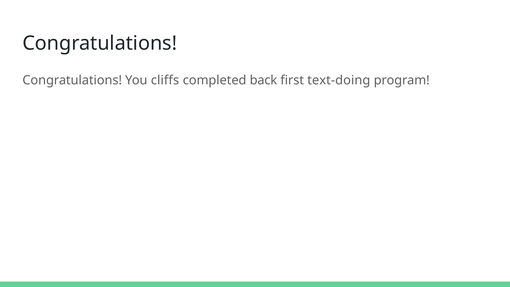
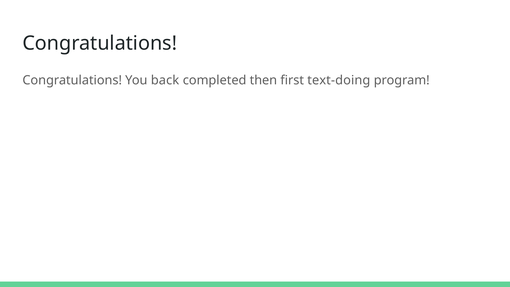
cliffs: cliffs -> back (165, 80)
back: back -> then (263, 80)
